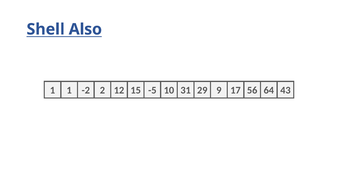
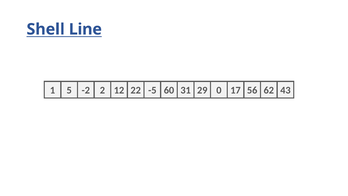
Also: Also -> Line (85, 29)
1 1: 1 -> 5 (69, 90)
15: 15 -> 22 (136, 90)
10: 10 -> 60 (169, 90)
9: 9 -> 0 (219, 90)
64: 64 -> 62 (269, 90)
